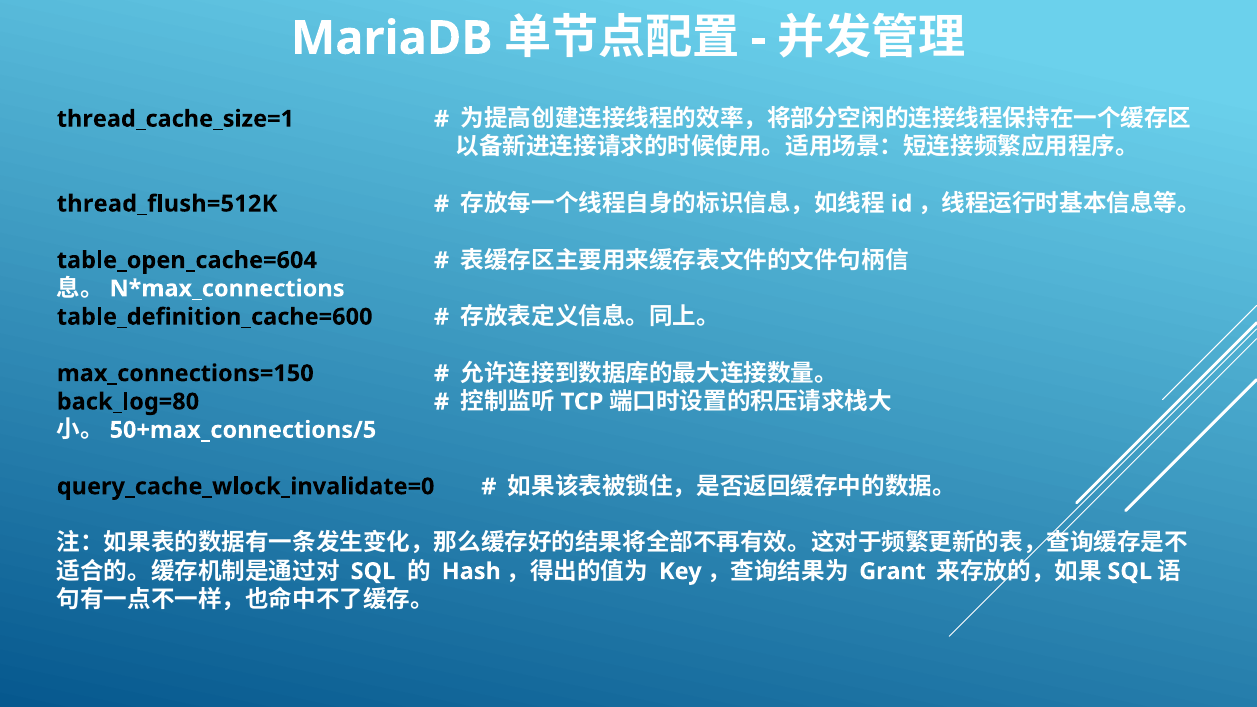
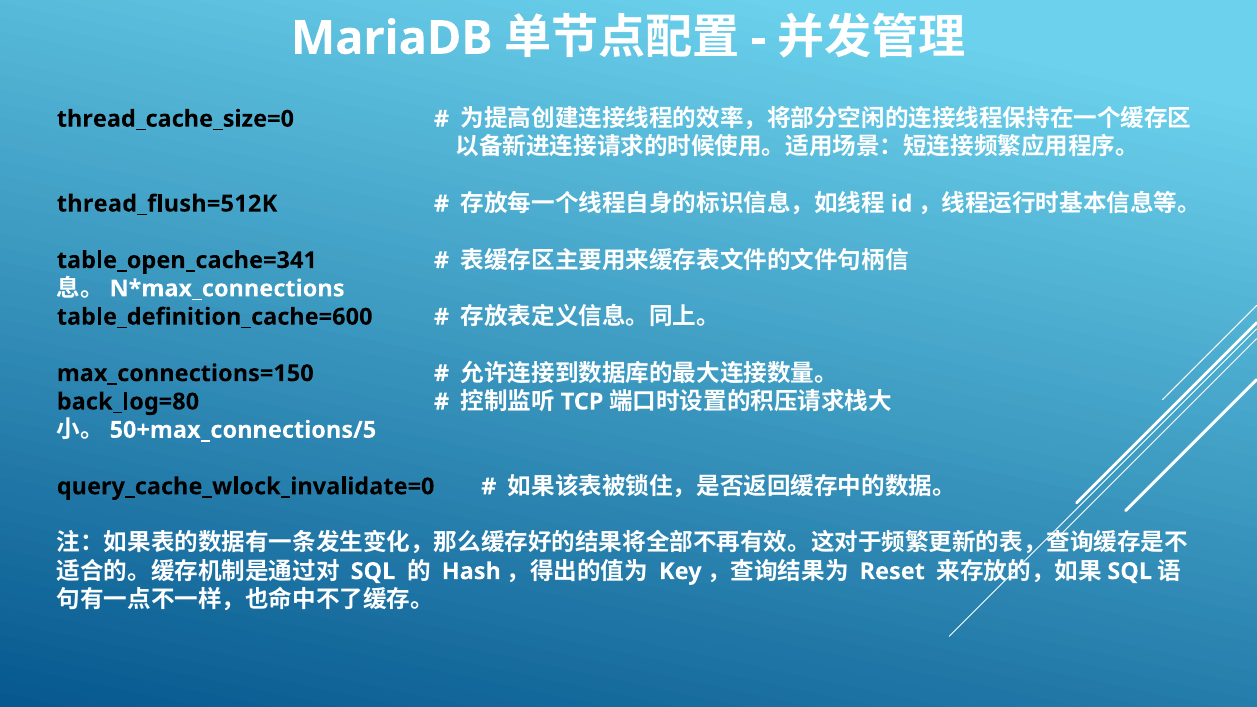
thread_cache_size=1: thread_cache_size=1 -> thread_cache_size=0 (175, 119)
table_open_cache=604: table_open_cache=604 -> table_open_cache=341 (187, 260)
Grant: Grant -> Reset (892, 571)
